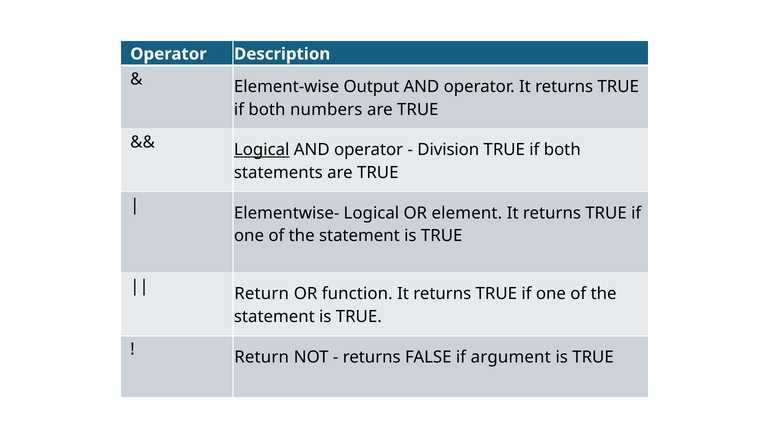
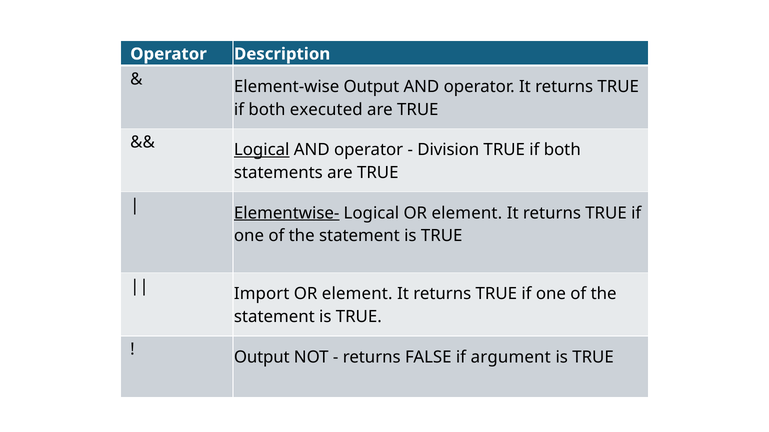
numbers: numbers -> executed (326, 110)
Elementwise- underline: none -> present (287, 213)
Return: Return -> Import (262, 294)
function: function -> element (357, 294)
Return: Return -> Output (262, 358)
